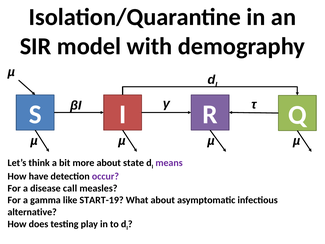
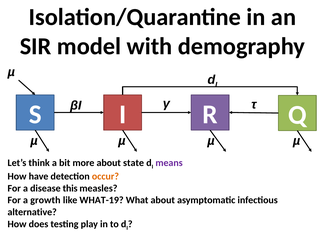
occur colour: purple -> orange (105, 176)
call: call -> this (70, 188)
gamma: gamma -> growth (45, 200)
START-19: START-19 -> WHAT-19 (102, 200)
